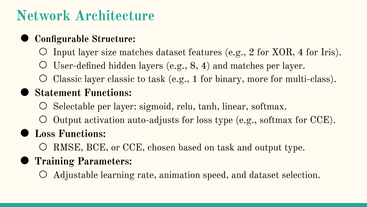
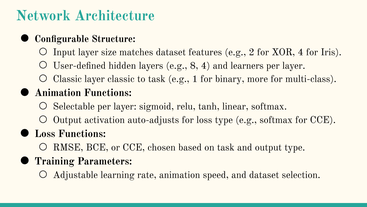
and matches: matches -> learners (247, 65)
Statement: Statement -> Animation (58, 93)
